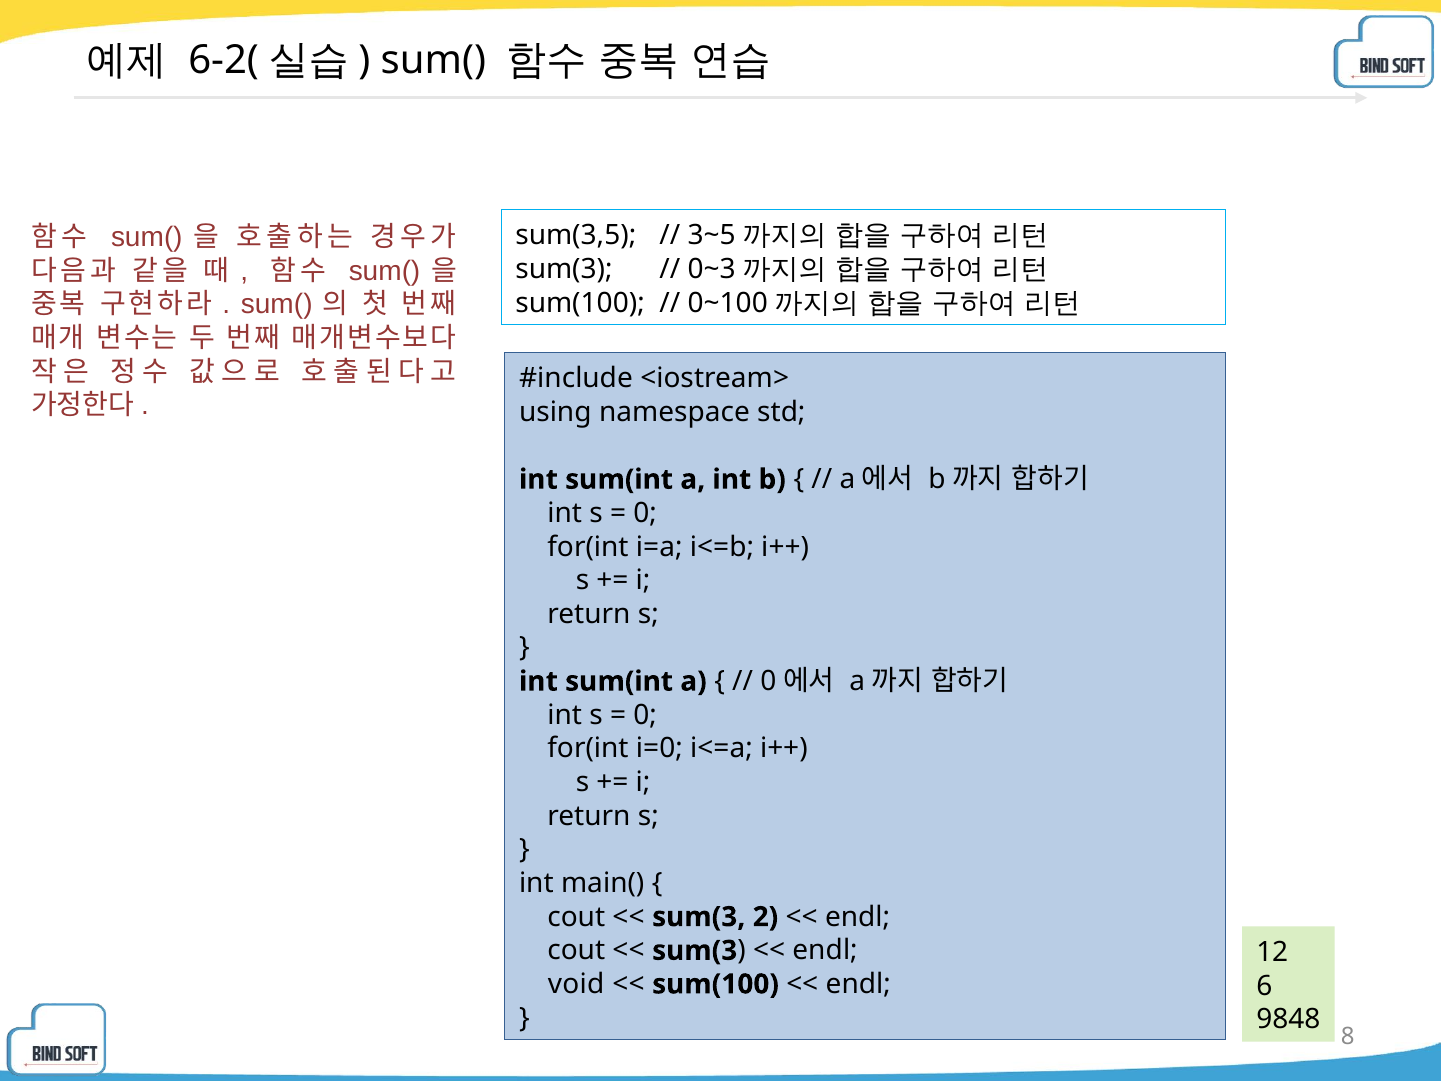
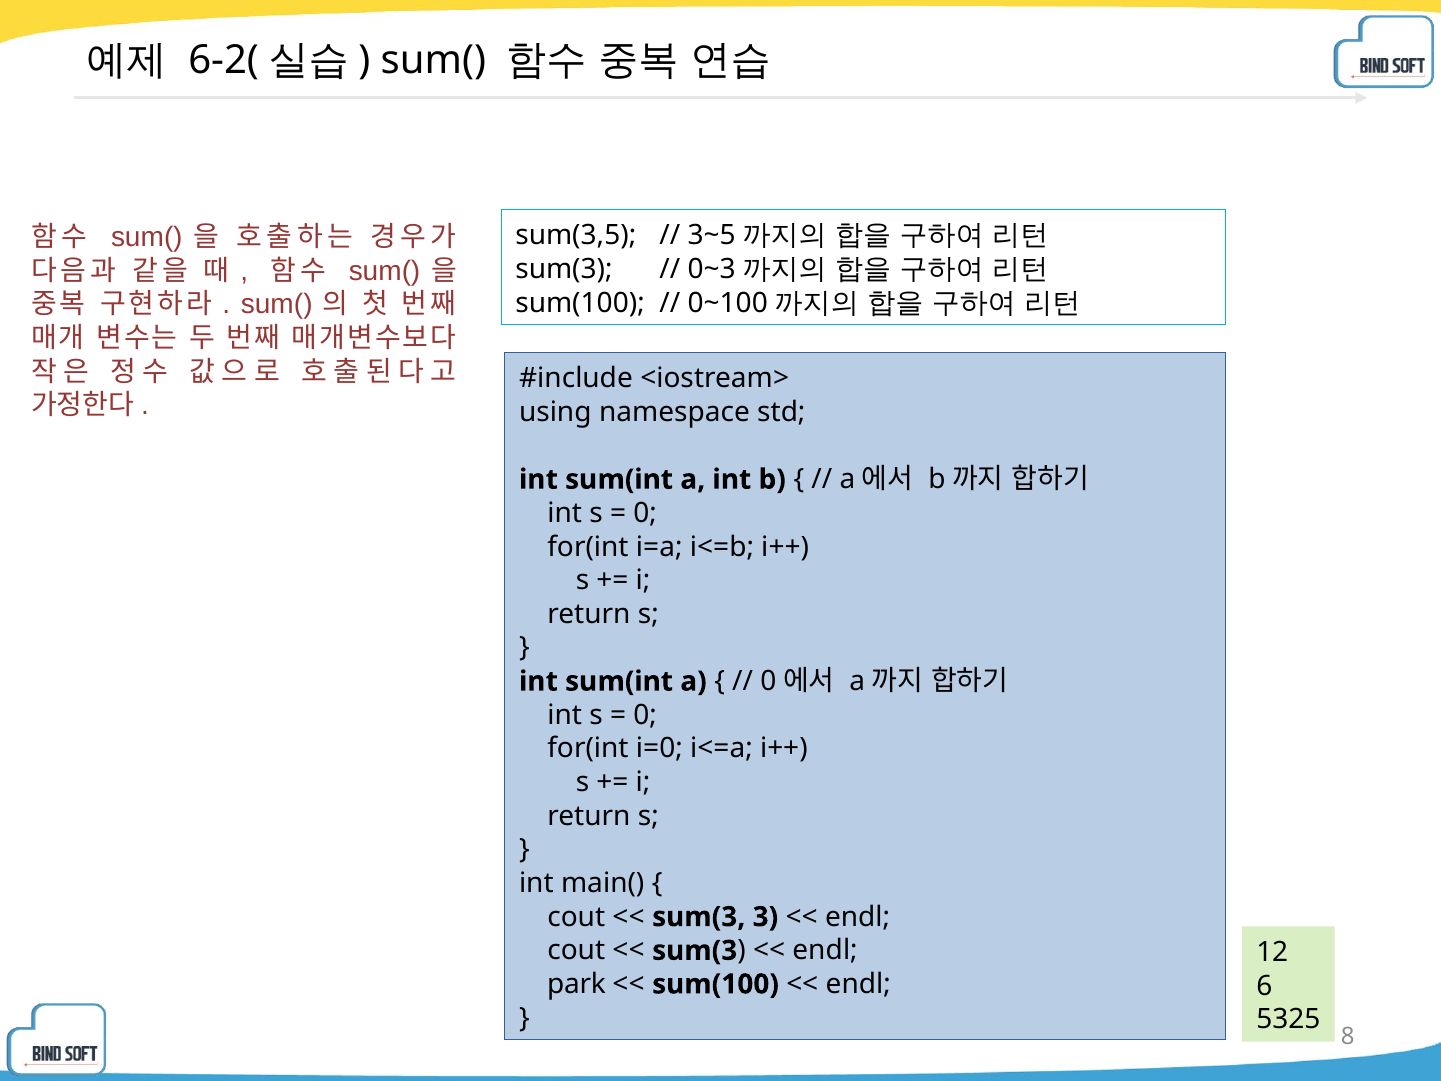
2: 2 -> 3 (765, 917)
void: void -> park (576, 984)
9848: 9848 -> 5325 (1288, 1019)
